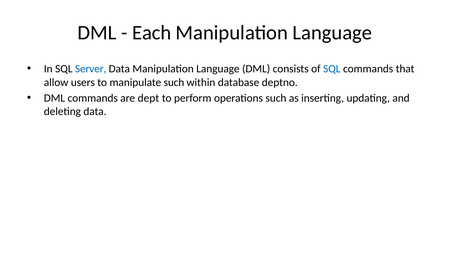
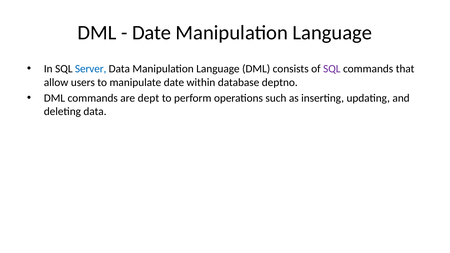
Each: Each -> Date (152, 33)
SQL colour: blue -> purple (332, 69)
manipulate such: such -> date (174, 82)
